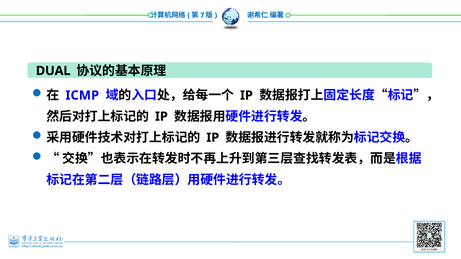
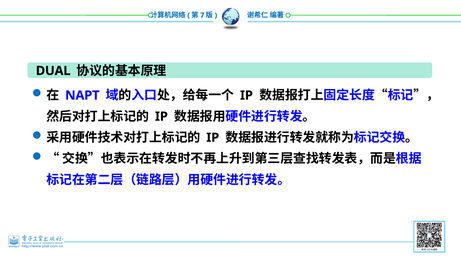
ICMP: ICMP -> NAPT (82, 96)
